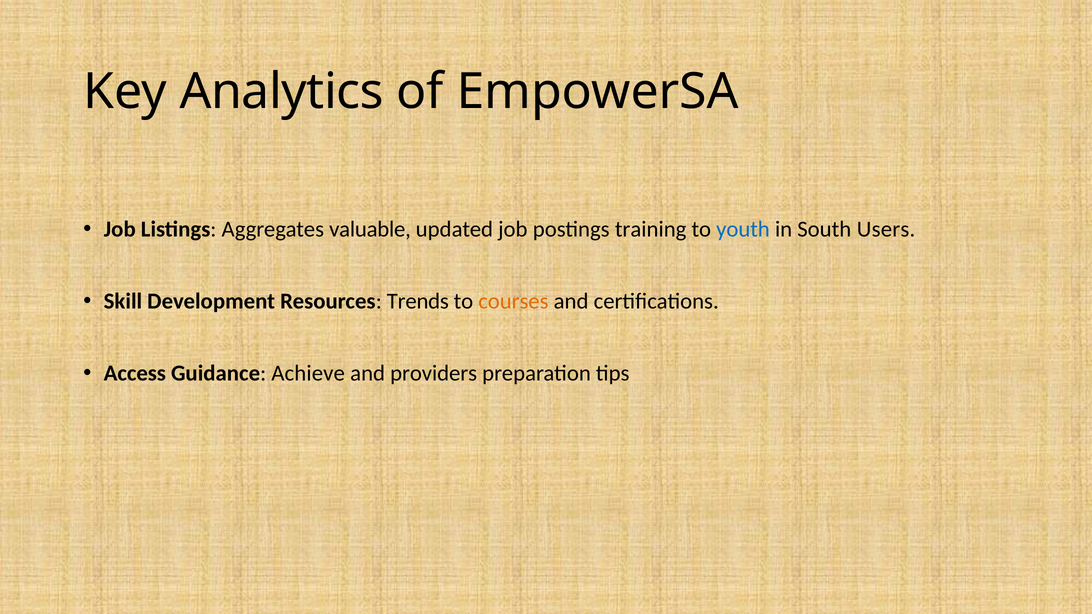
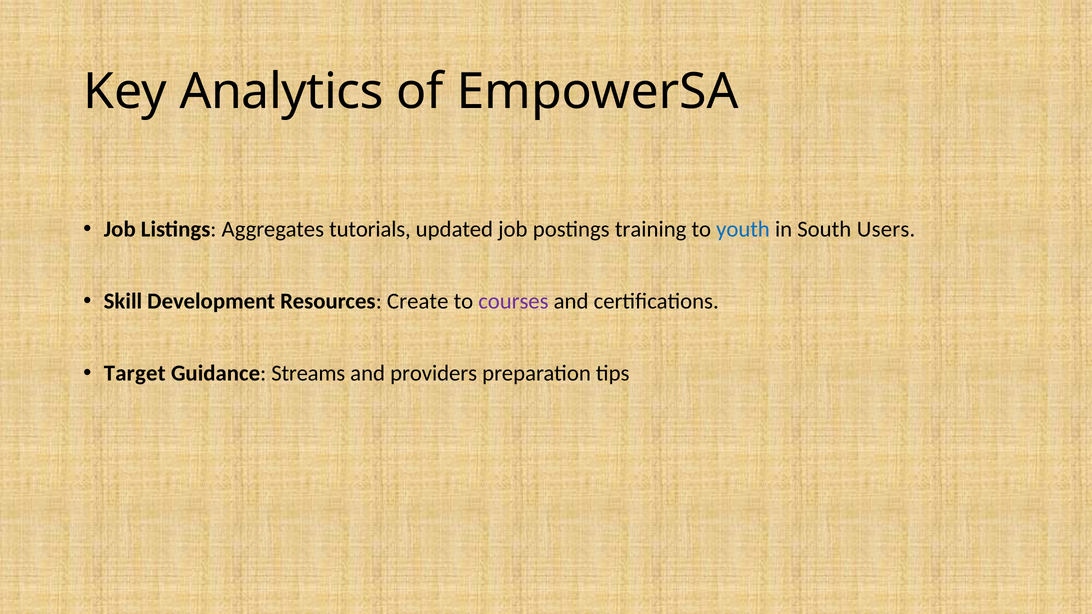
valuable: valuable -> tutorials (370, 229)
Trends: Trends -> Create (418, 301)
courses colour: orange -> purple (513, 301)
Access: Access -> Target (135, 373)
Achieve: Achieve -> Streams (308, 373)
